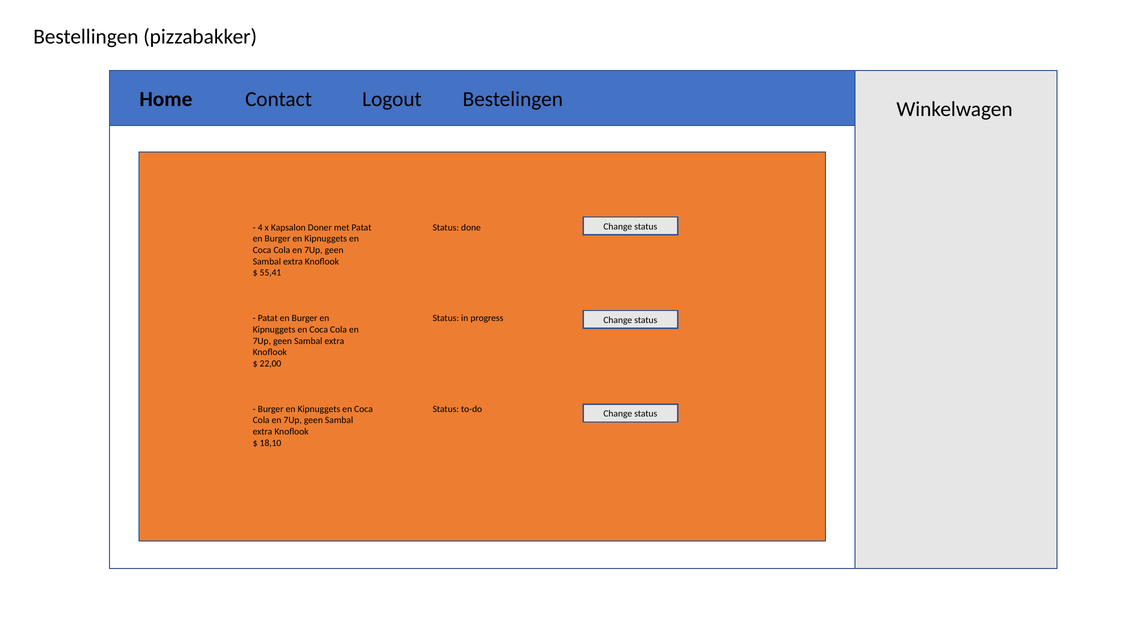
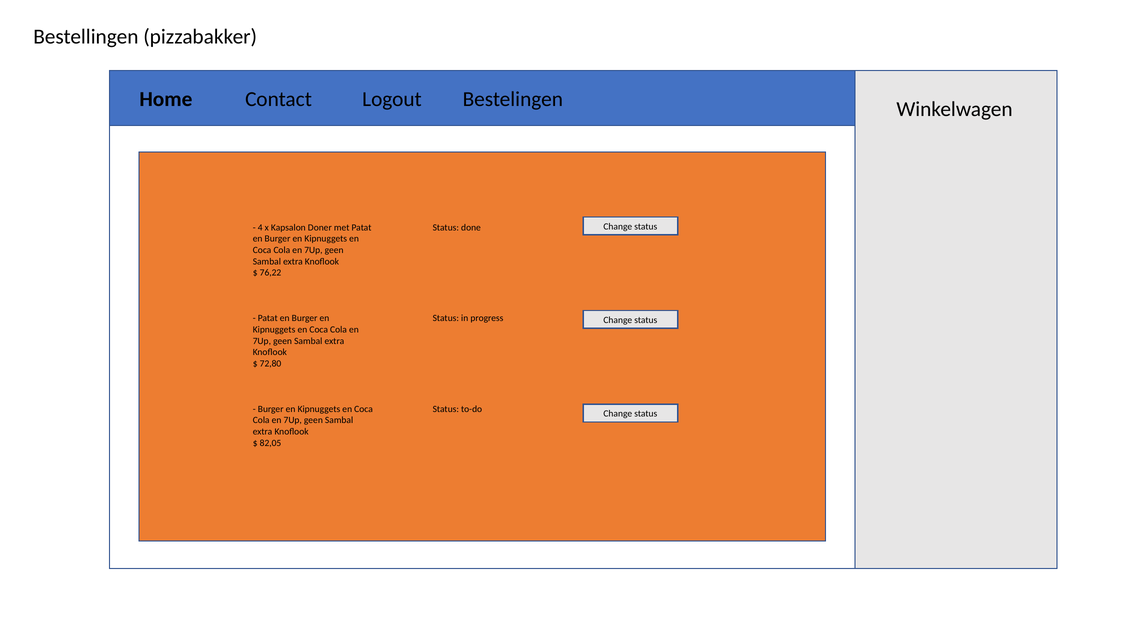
55,41: 55,41 -> 76,22 (270, 273)
22,00: 22,00 -> 72,80 (270, 364)
18,10: 18,10 -> 82,05 (270, 443)
